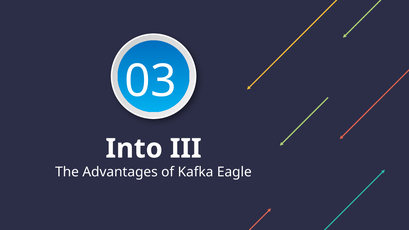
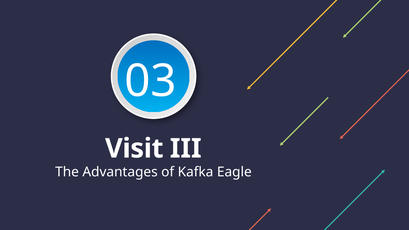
Into: Into -> Visit (134, 149)
